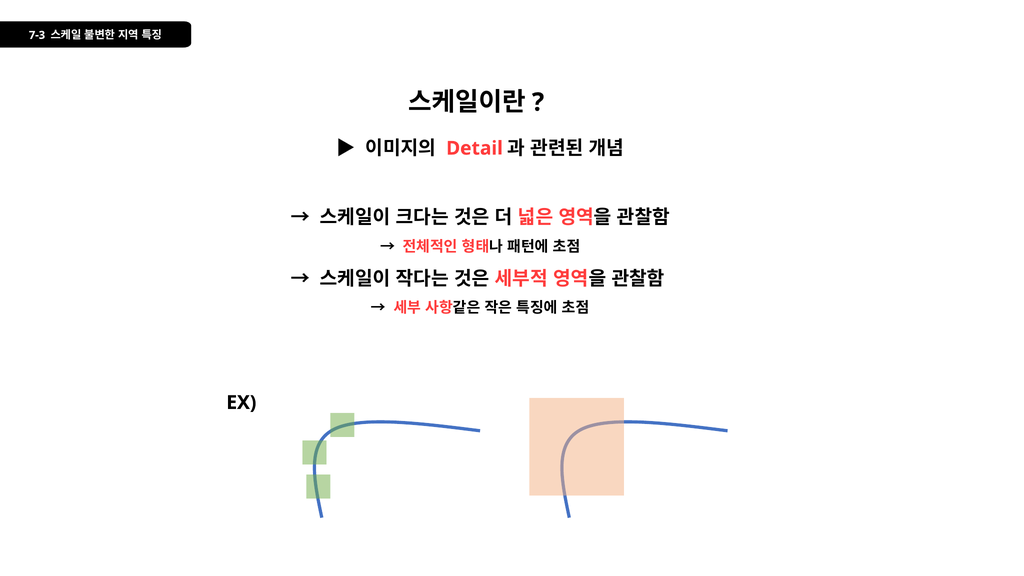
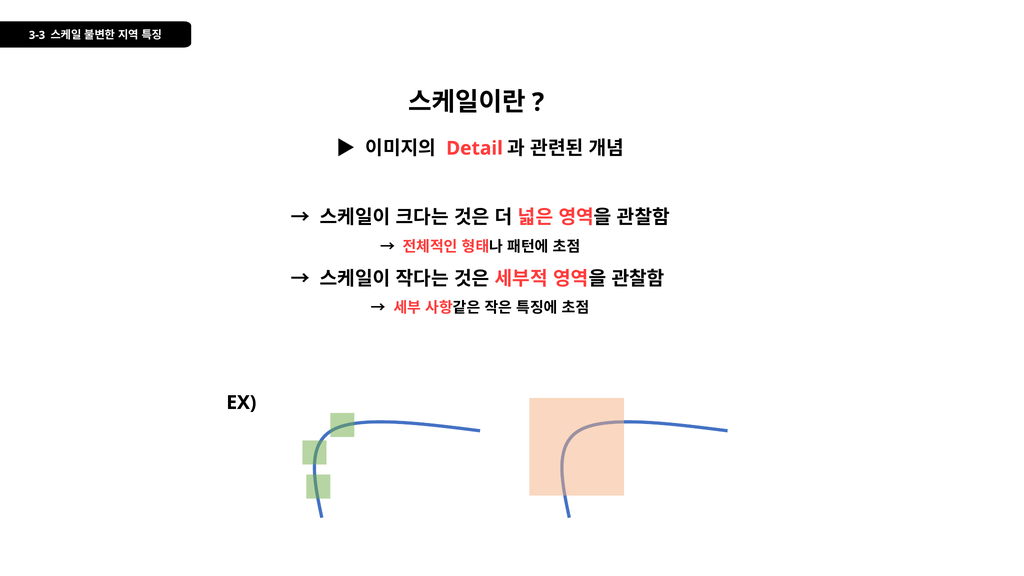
7-3: 7-3 -> 3-3 (37, 35)
